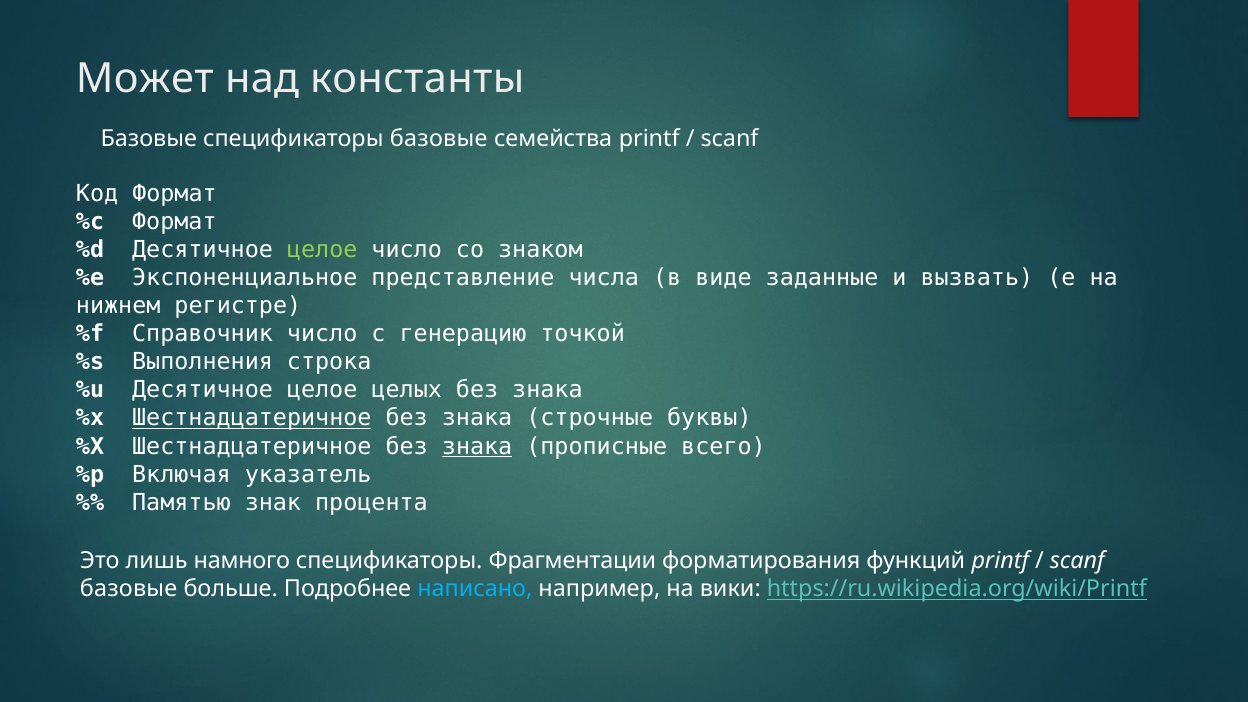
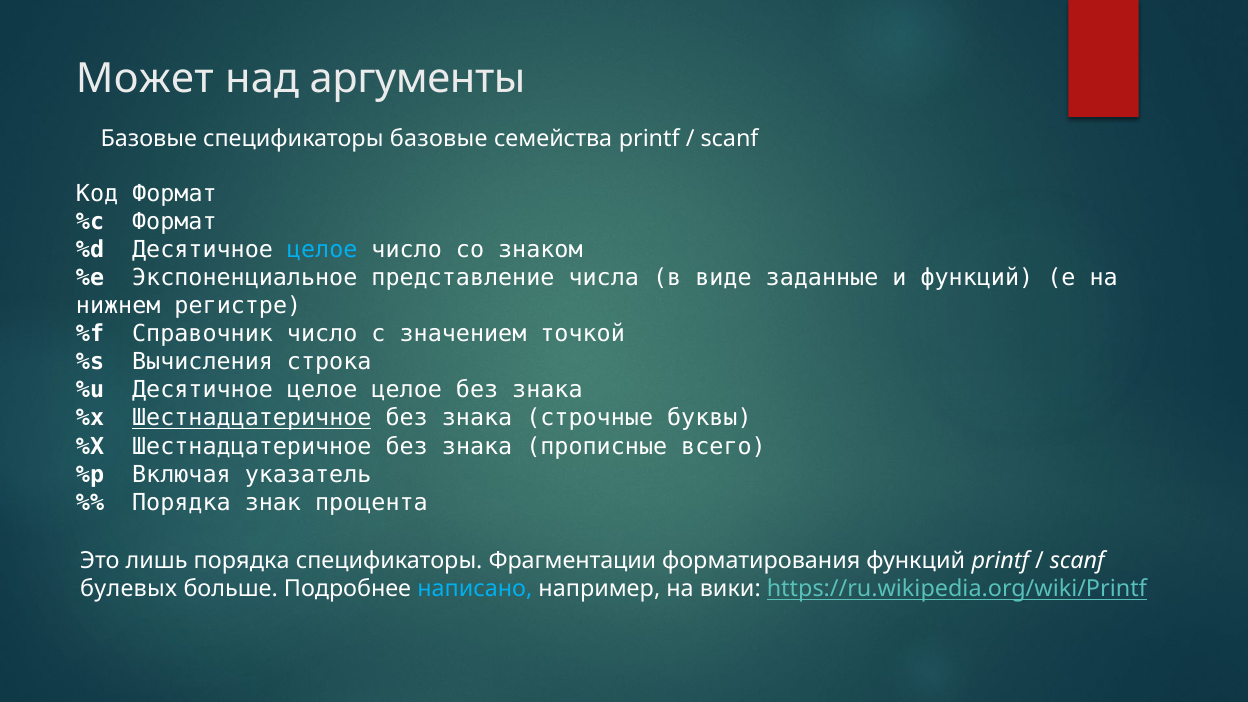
константы: константы -> аргументы (418, 79)
целое colour: light green -> light blue (322, 250)
и вызвать: вызвать -> функций (977, 278)
генерацию: генерацию -> значением (463, 334)
Выполнения: Выполнения -> Вычисления (203, 362)
целое целых: целых -> целое (407, 390)
знака underline: present -> none (477, 446)
Памятью: Памятью -> Порядка (181, 502)
лишь намного: намного -> порядка (242, 561)
базовые: базовые -> булевых (129, 589)
